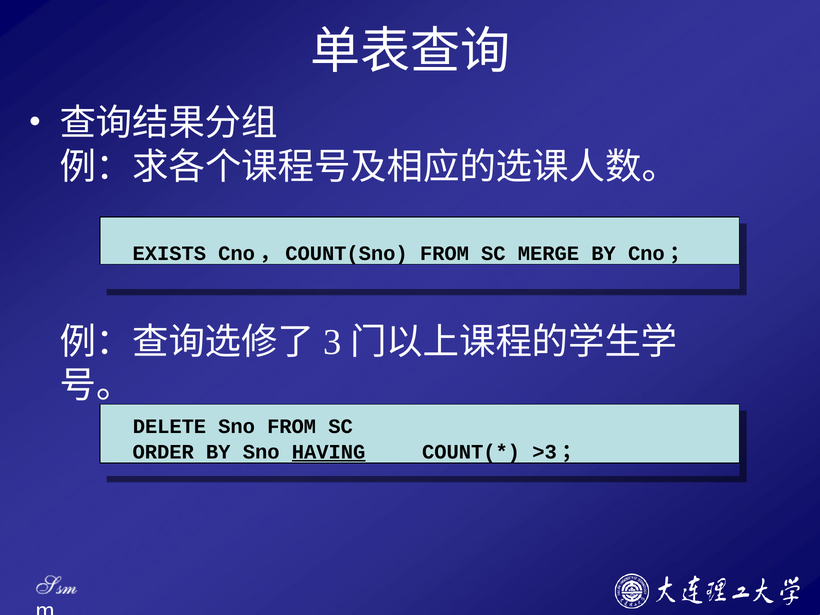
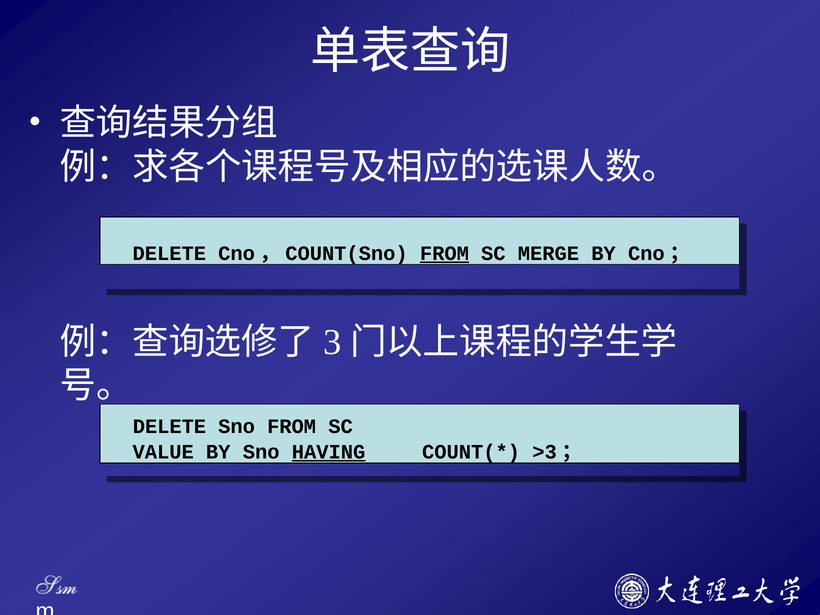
EXISTS: EXISTS -> DELETE (169, 253)
FROM underline: none -> present (444, 253)
ORDER: ORDER -> VALUE (163, 452)
